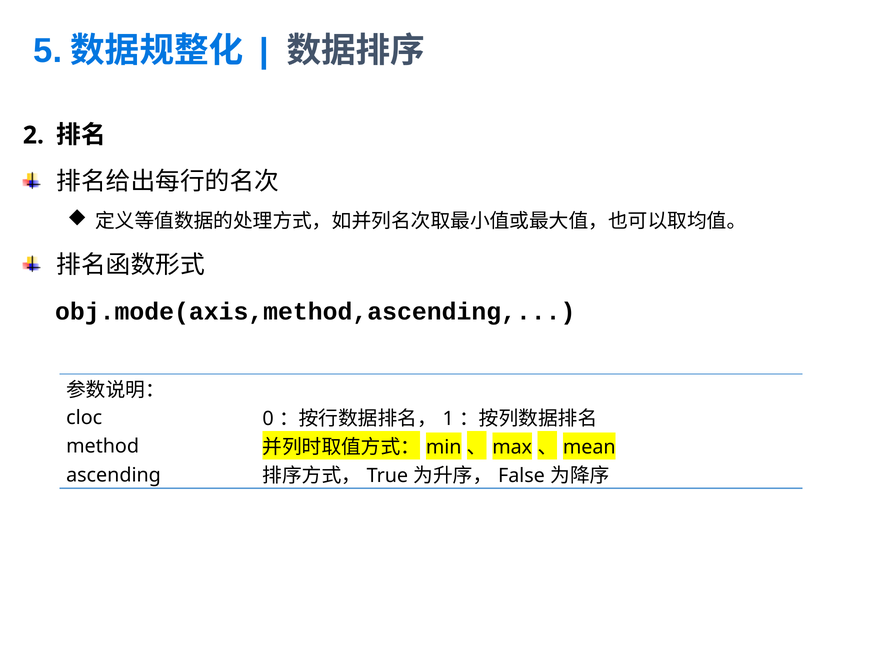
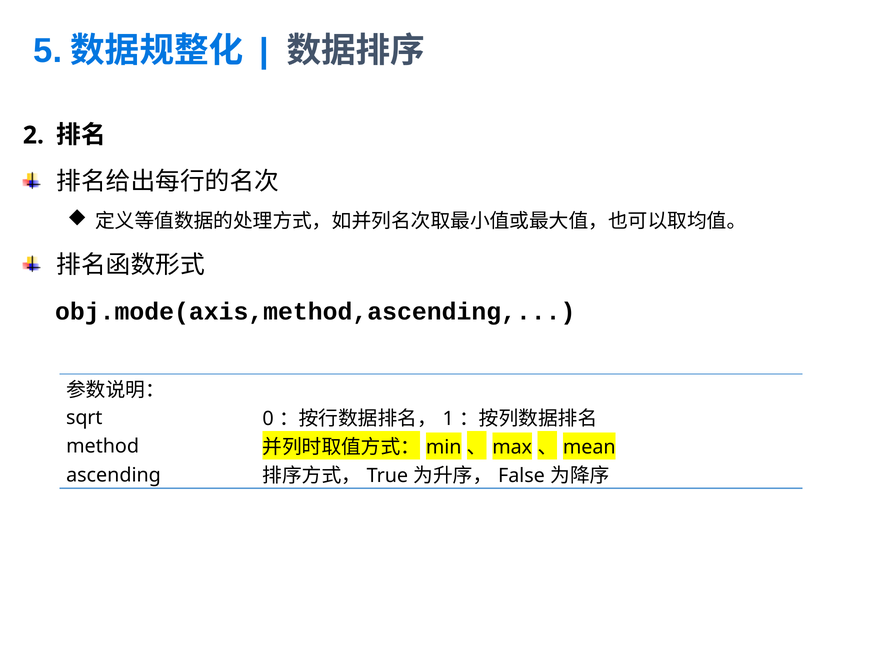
cloc: cloc -> sqrt (84, 418)
